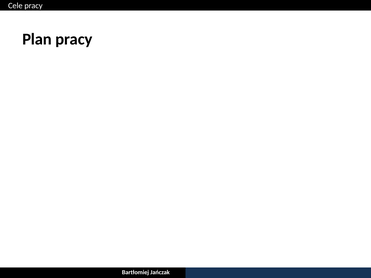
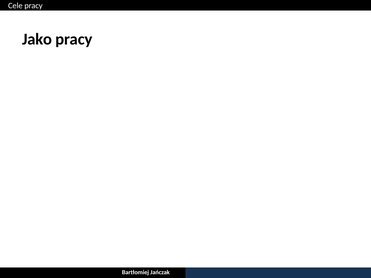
Plan: Plan -> Jako (37, 39)
